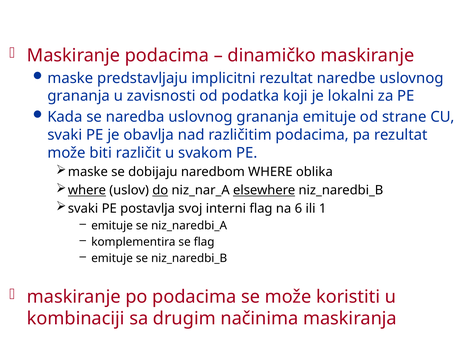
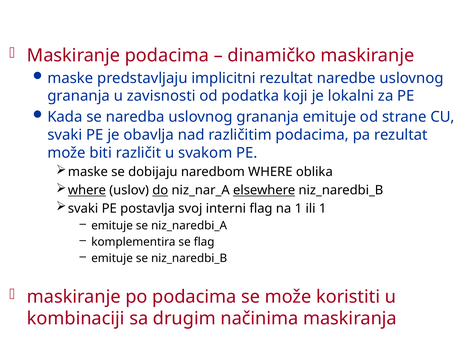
na 6: 6 -> 1 (298, 208)
